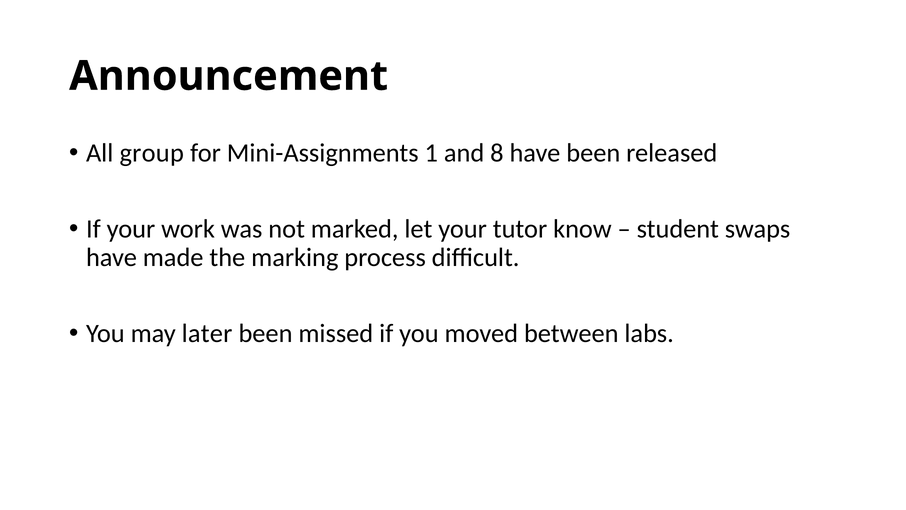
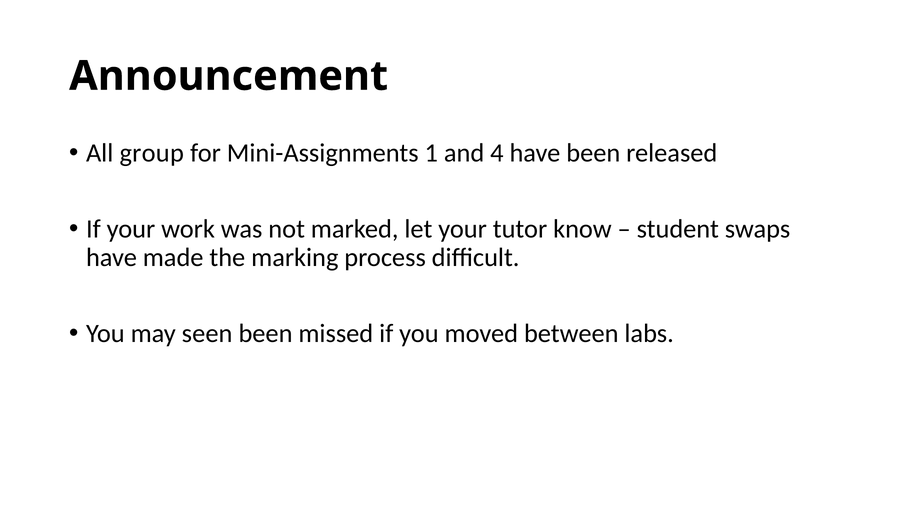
8: 8 -> 4 (497, 153)
later: later -> seen (207, 333)
